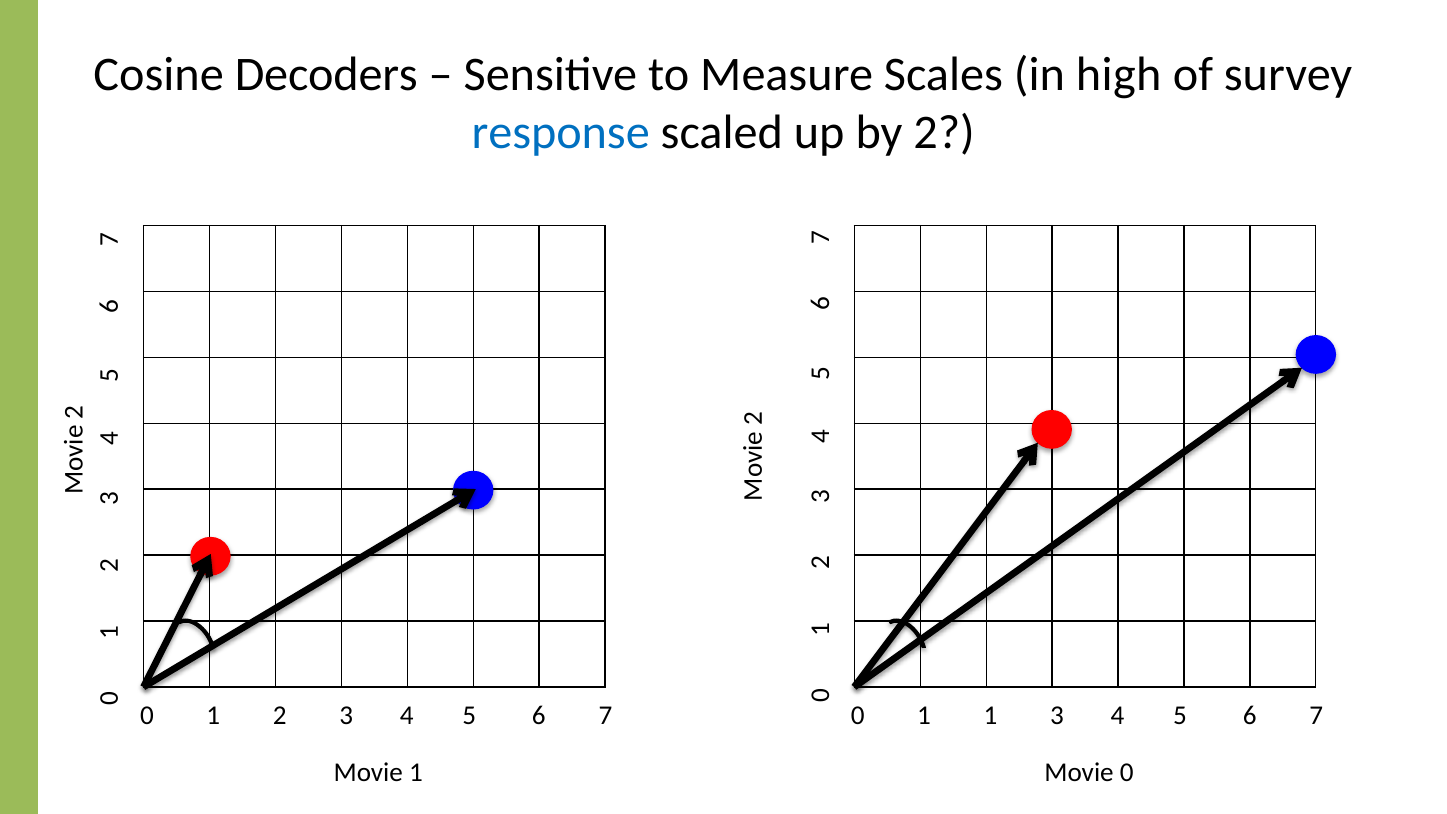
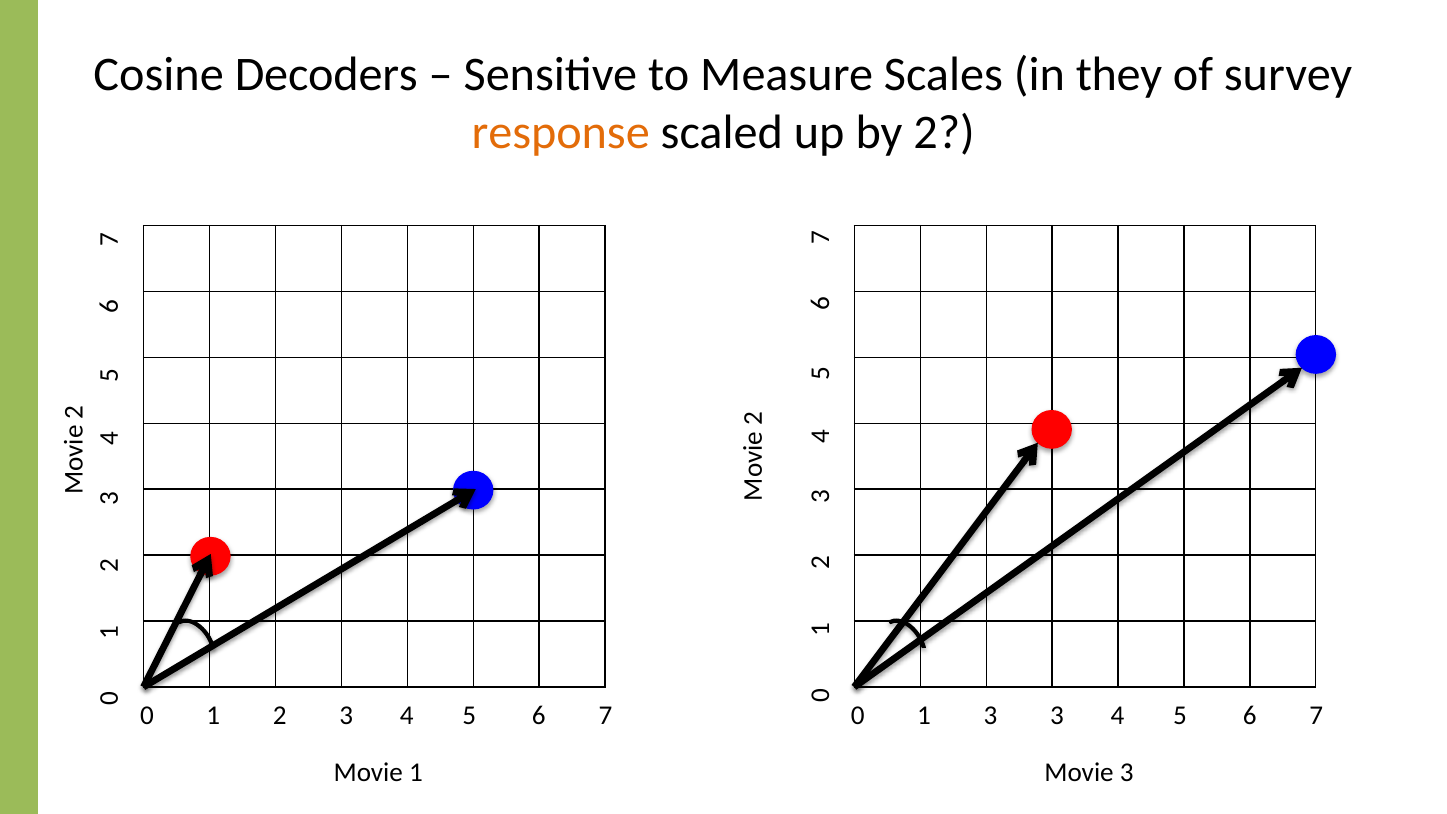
high: high -> they (1119, 75)
response colour: blue -> orange (561, 133)
1 1: 1 -> 3 (991, 715)
Movie 0: 0 -> 3 (1127, 772)
